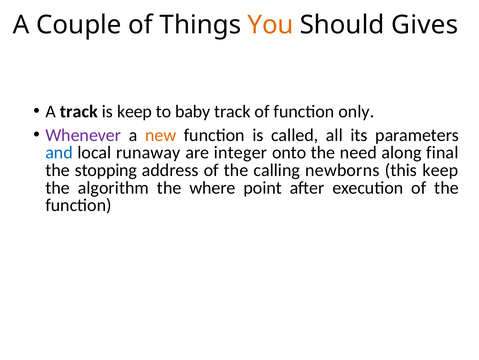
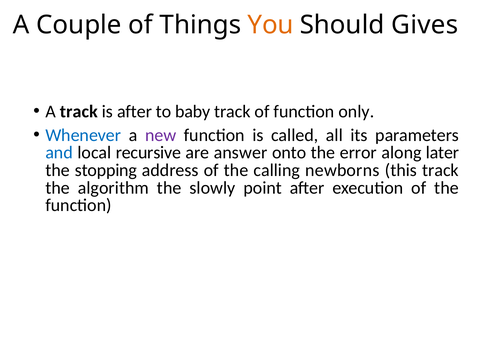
is keep: keep -> after (135, 111)
Whenever colour: purple -> blue (83, 135)
new colour: orange -> purple (161, 135)
runaway: runaway -> recursive (148, 152)
integer: integer -> answer (241, 152)
need: need -> error (358, 152)
final: final -> later (443, 152)
this keep: keep -> track (440, 170)
where: where -> slowly (212, 187)
